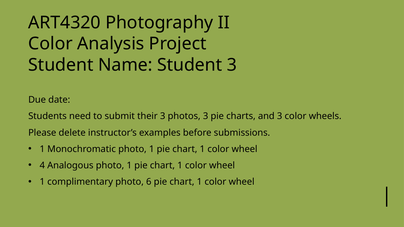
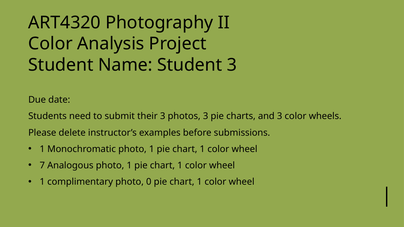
4: 4 -> 7 (42, 166)
6: 6 -> 0 (149, 182)
